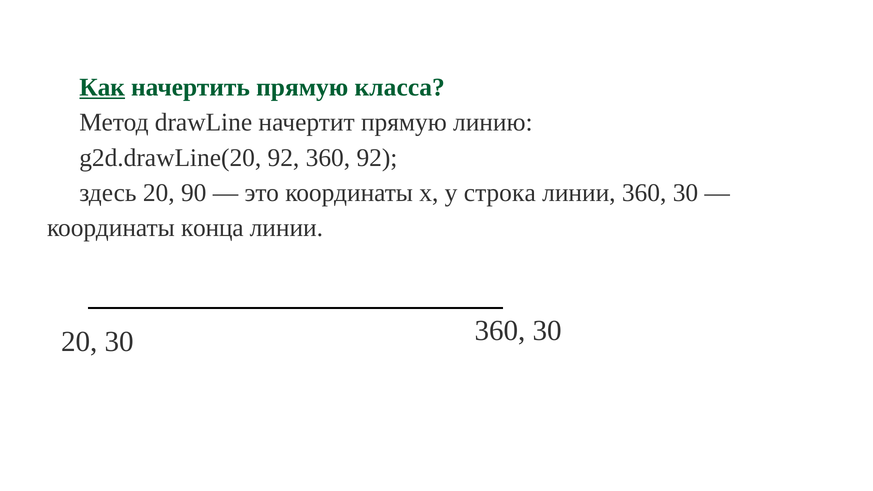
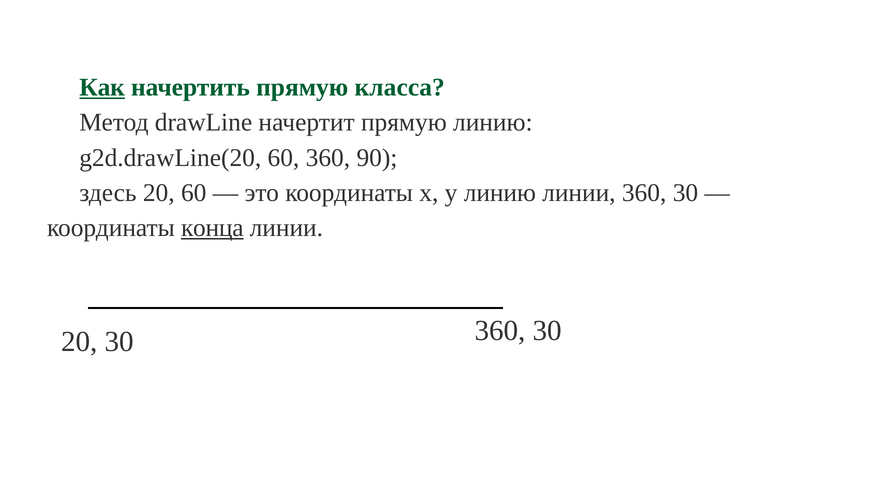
g2d.drawLine(20 92: 92 -> 60 (283, 158)
360 92: 92 -> 90 (377, 158)
20 90: 90 -> 60 (194, 193)
y строка: строка -> линию (500, 193)
конца underline: none -> present (212, 228)
